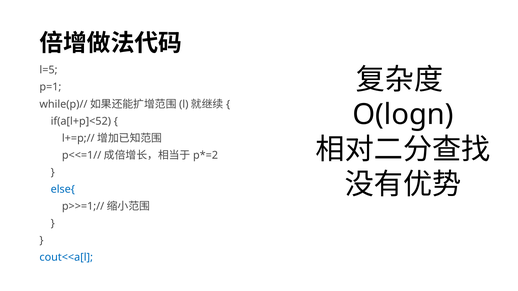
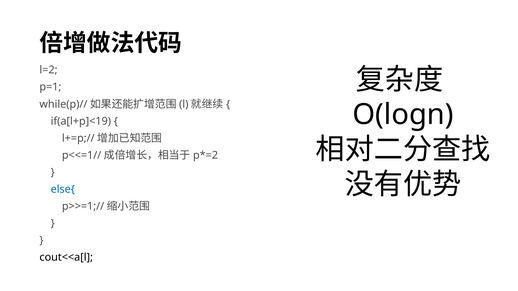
l=5: l=5 -> l=2 (49, 70)
if(a[l+p]<52: if(a[l+p]<52 -> if(a[l+p]<19 (81, 121)
cout<<a[l colour: blue -> black (66, 258)
